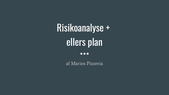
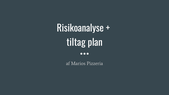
ellers: ellers -> tiltag (76, 43)
